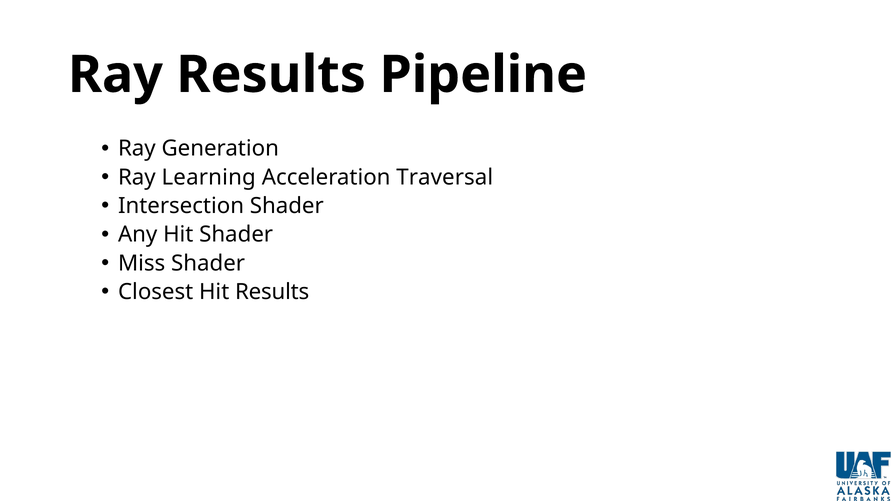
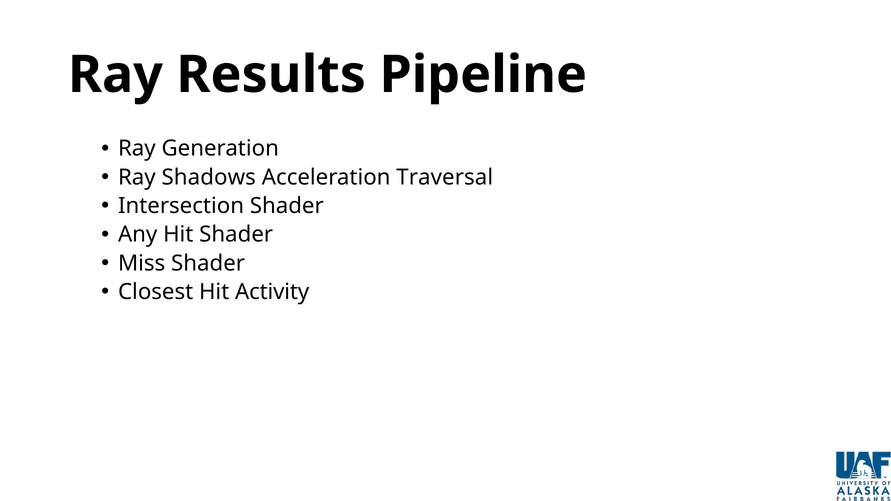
Learning: Learning -> Shadows (209, 177)
Hit Results: Results -> Activity (272, 292)
